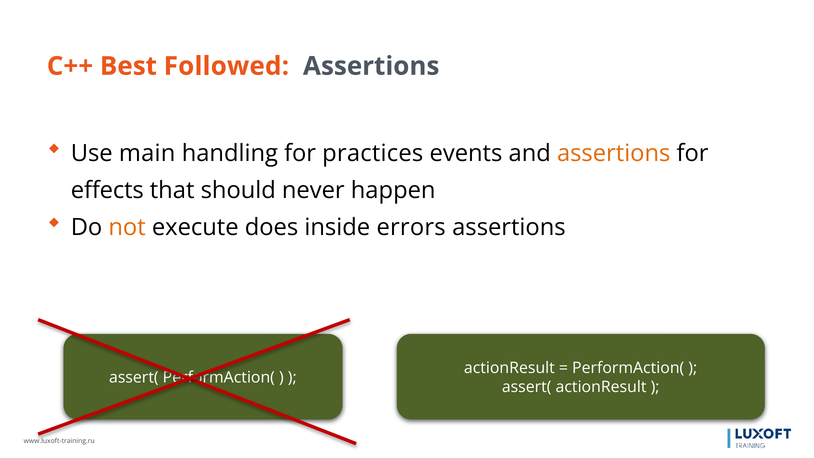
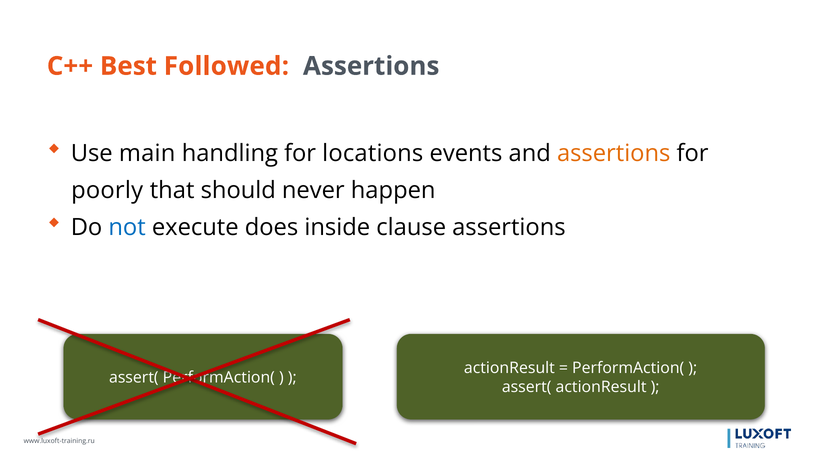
practices: practices -> locations (373, 153)
effects: effects -> poorly (107, 190)
not colour: orange -> blue (127, 227)
errors: errors -> clause (411, 227)
